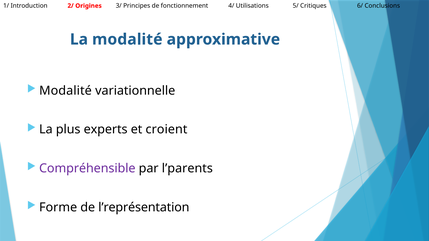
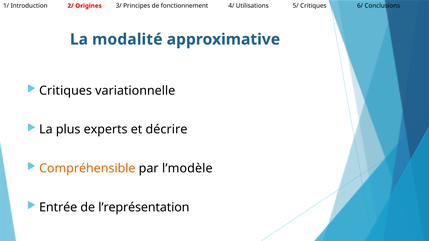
Modalité: Modalité -> Critiques (66, 91)
croient: croient -> décrire (166, 130)
Compréhensible colour: purple -> orange (87, 169)
l’parents: l’parents -> l’modèle (187, 169)
Forme: Forme -> Entrée (58, 208)
